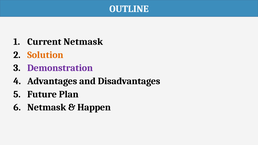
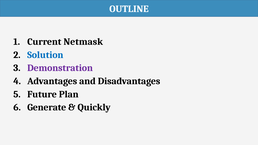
Solution colour: orange -> blue (45, 55)
Netmask: Netmask -> Generate (47, 107)
Happen: Happen -> Quickly (94, 107)
